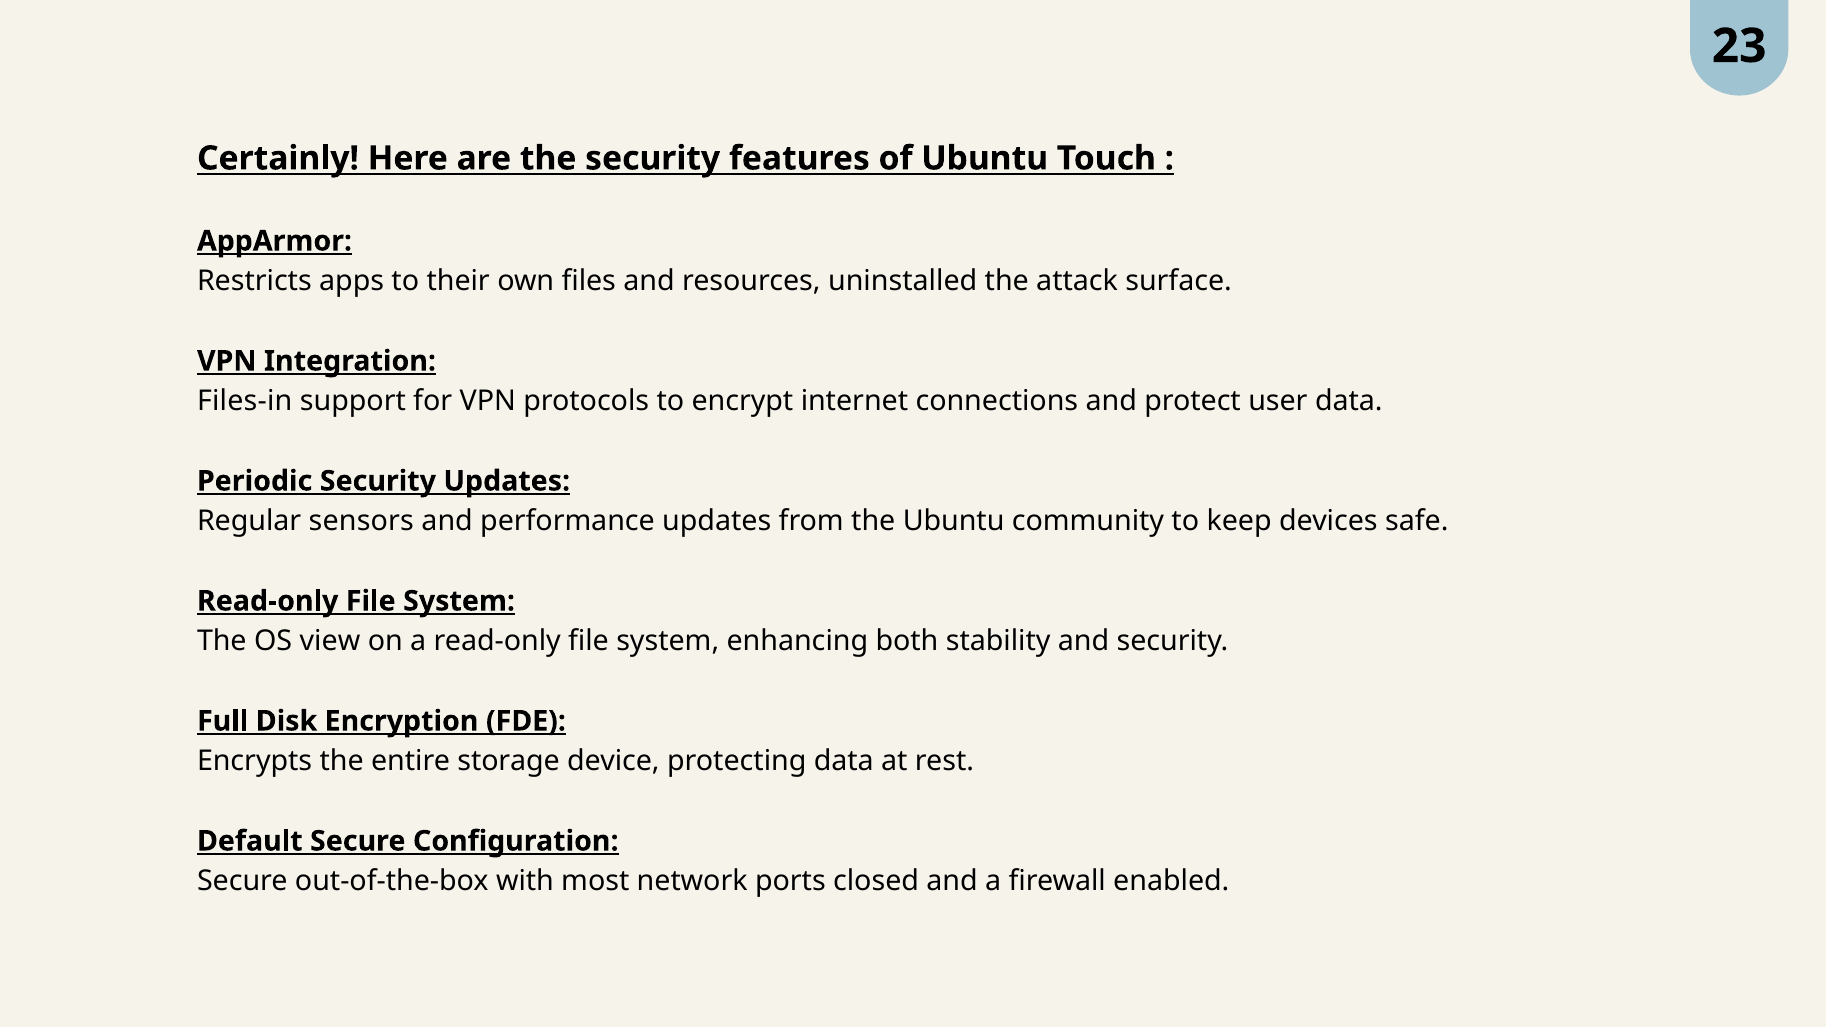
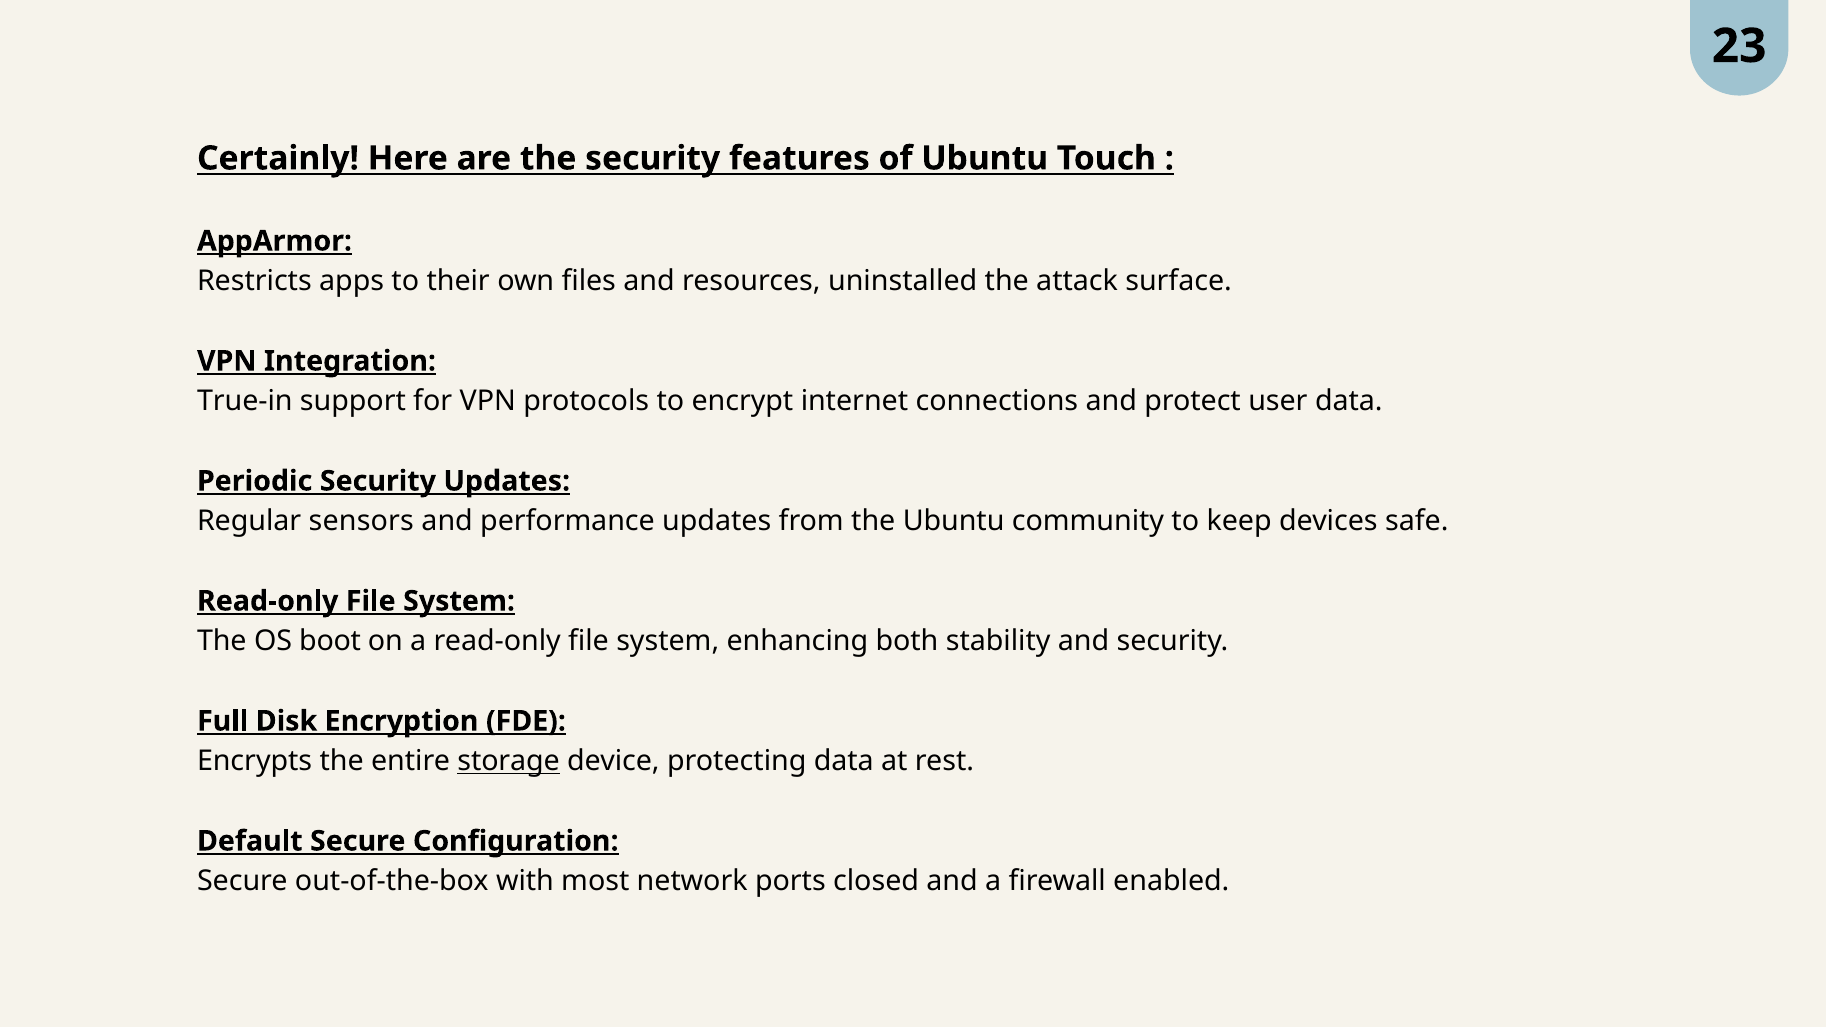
Files-in: Files-in -> True-in (245, 401)
view: view -> boot (330, 641)
storage underline: none -> present (509, 761)
